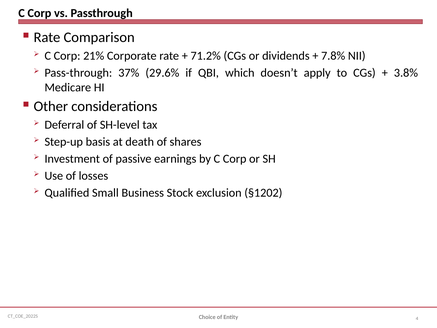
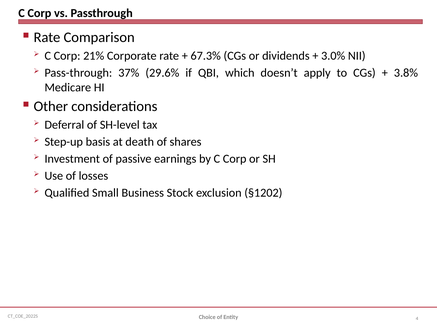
71.2%: 71.2% -> 67.3% (206, 56)
7.8%: 7.8% -> 3.0% (333, 56)
